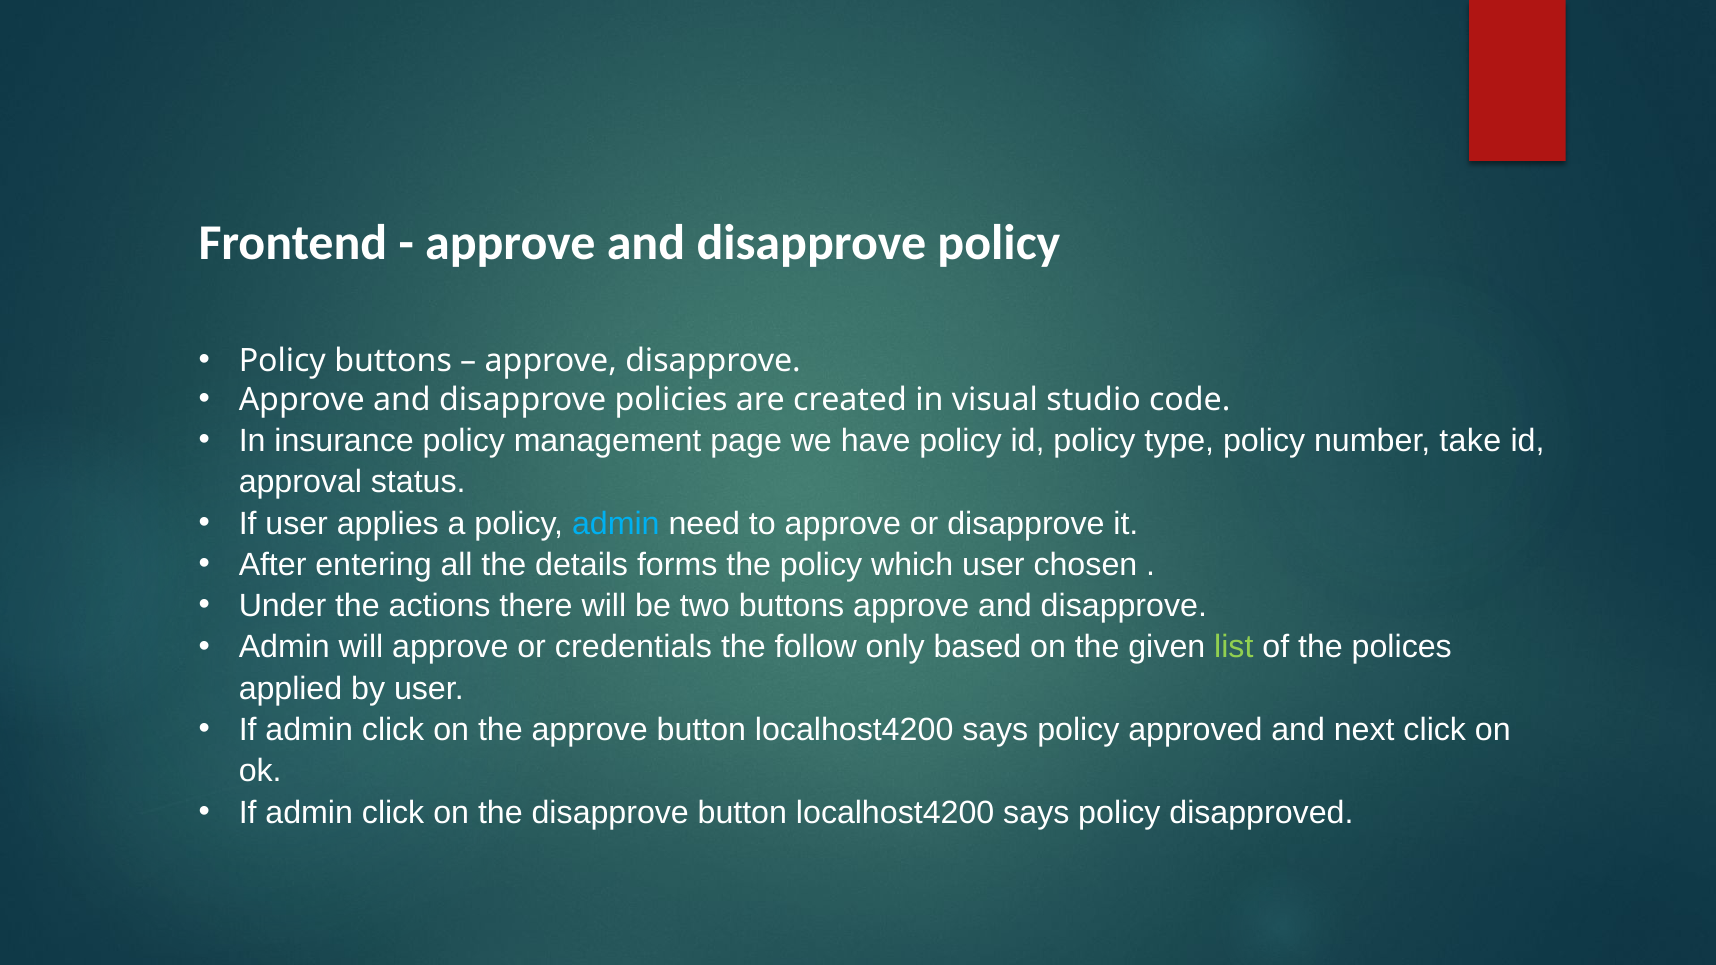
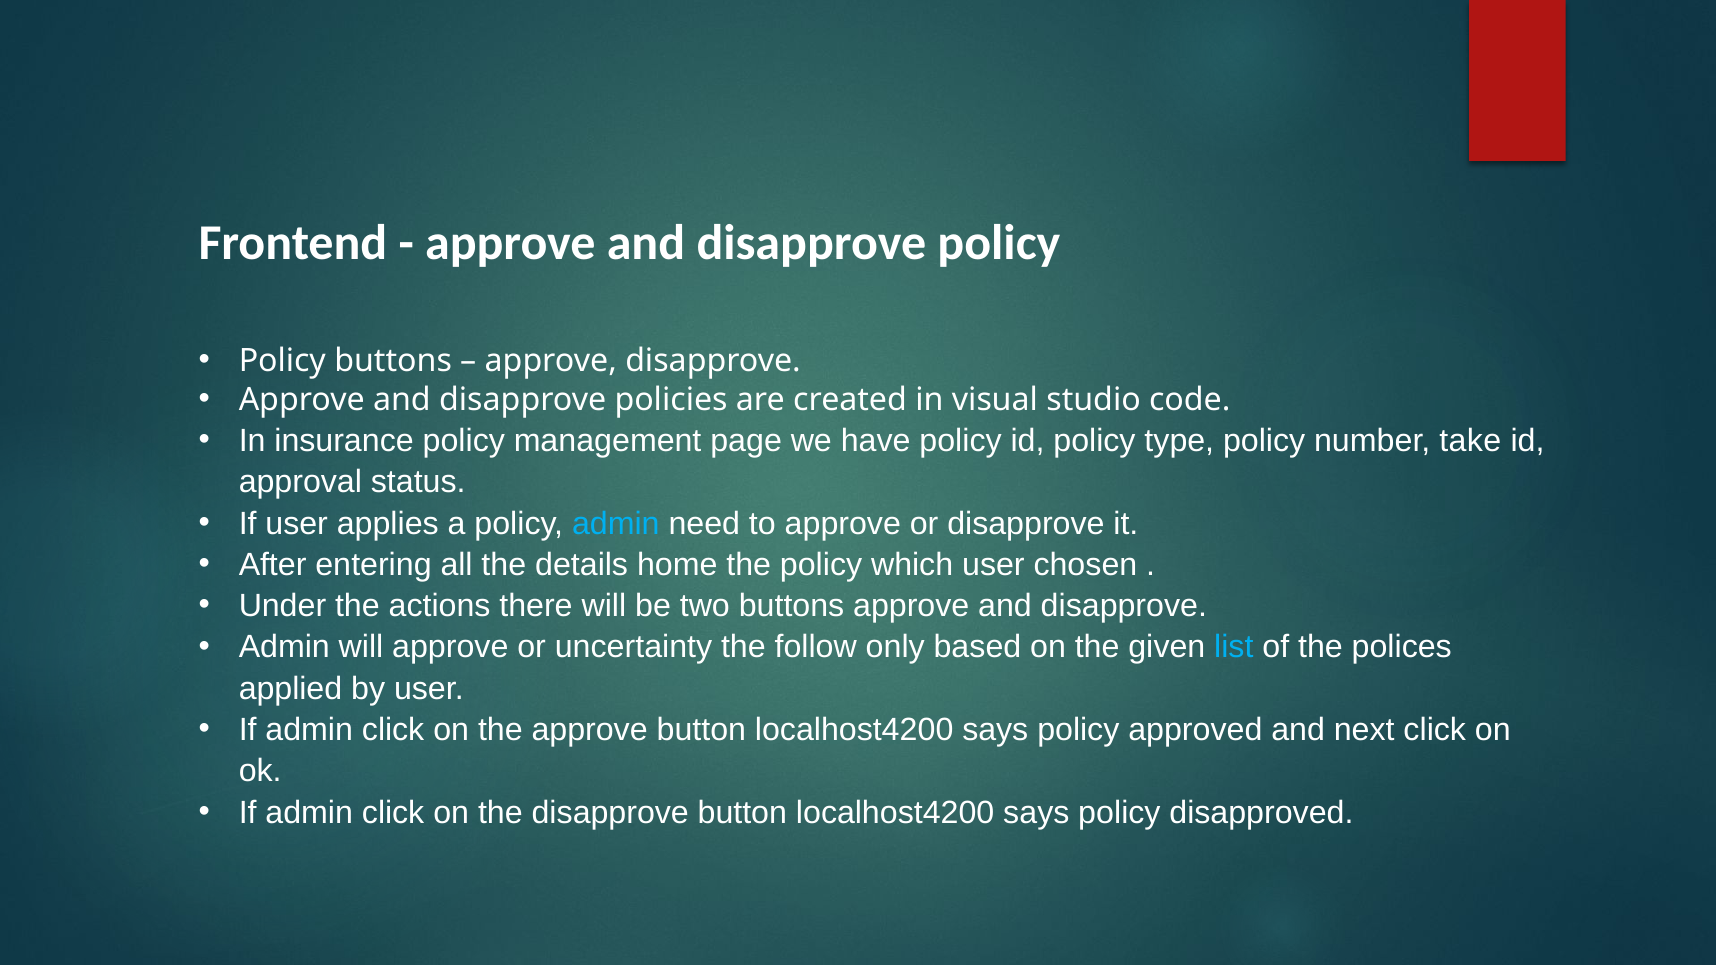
forms: forms -> home (677, 565)
credentials: credentials -> uncertainty (634, 647)
list colour: light green -> light blue (1234, 647)
